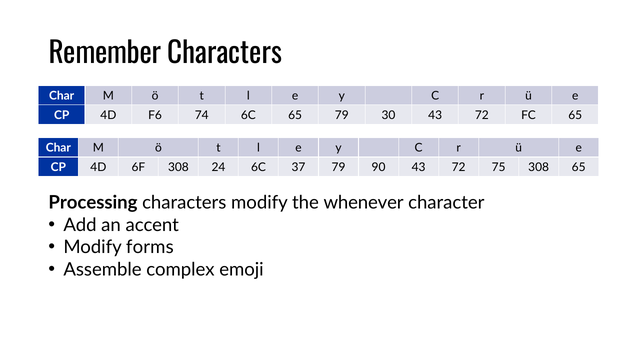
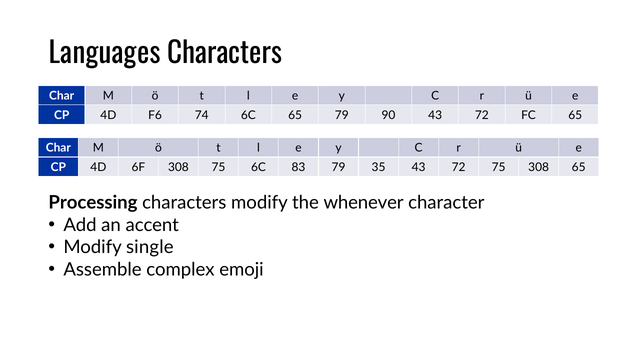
Remember: Remember -> Languages (105, 54)
30: 30 -> 90 (388, 115)
308 24: 24 -> 75 (218, 167)
37: 37 -> 83 (298, 167)
90: 90 -> 35 (379, 167)
forms: forms -> single (150, 248)
